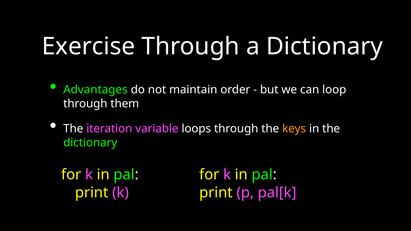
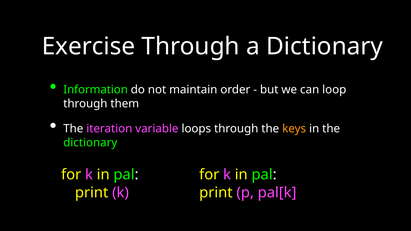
Advantages: Advantages -> Information (96, 90)
